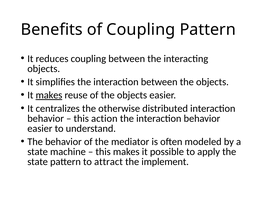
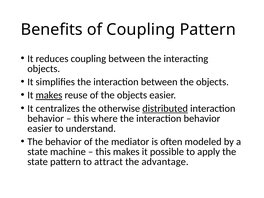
distributed underline: none -> present (165, 108)
action: action -> where (104, 118)
implement: implement -> advantage (165, 162)
